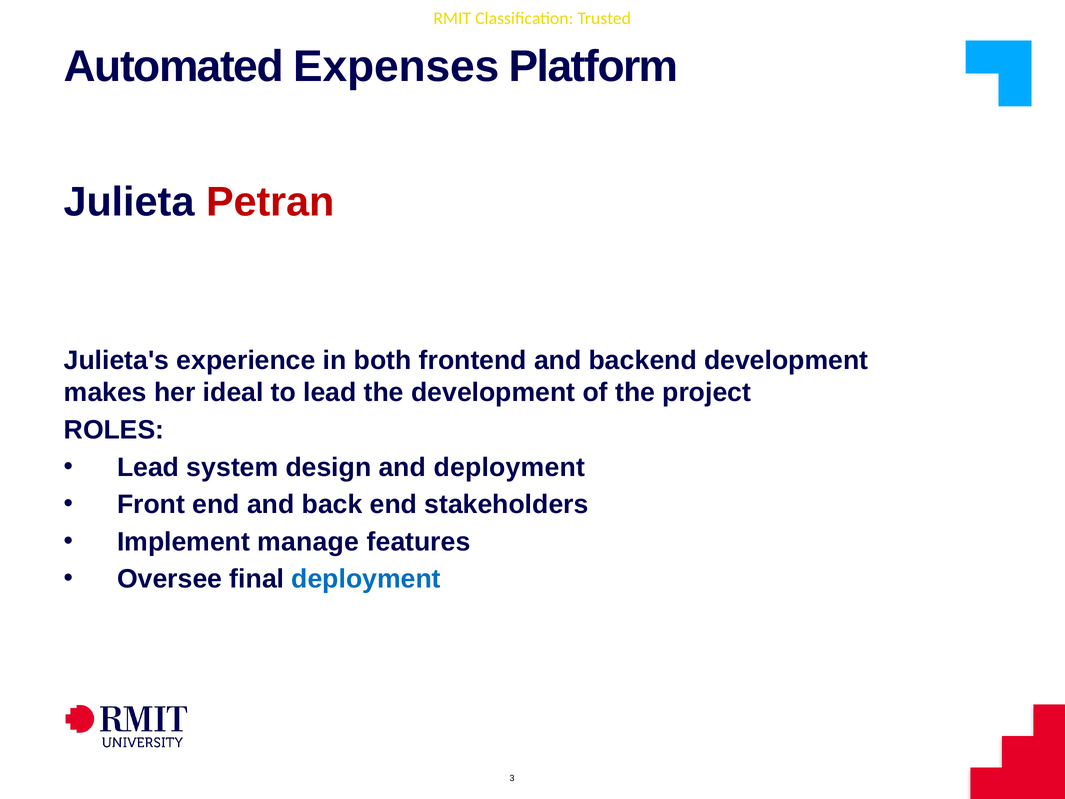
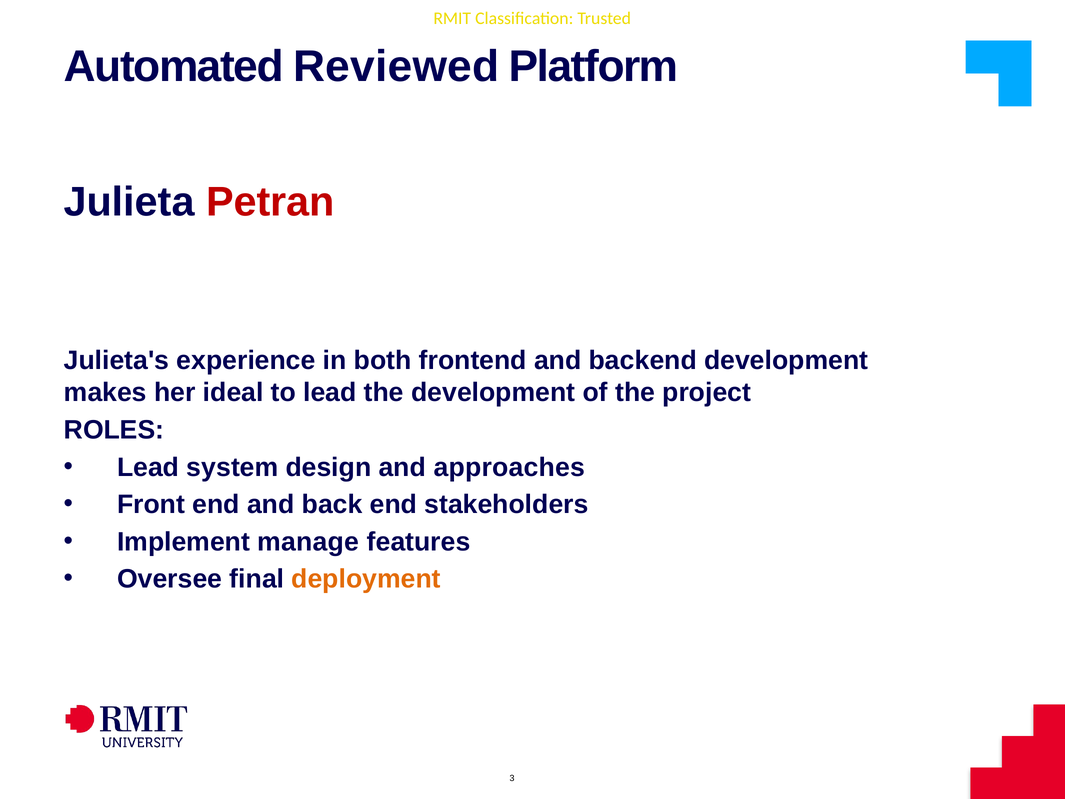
Expenses: Expenses -> Reviewed (396, 67)
and deployment: deployment -> approaches (509, 467)
deployment colour: blue -> orange (366, 579)
